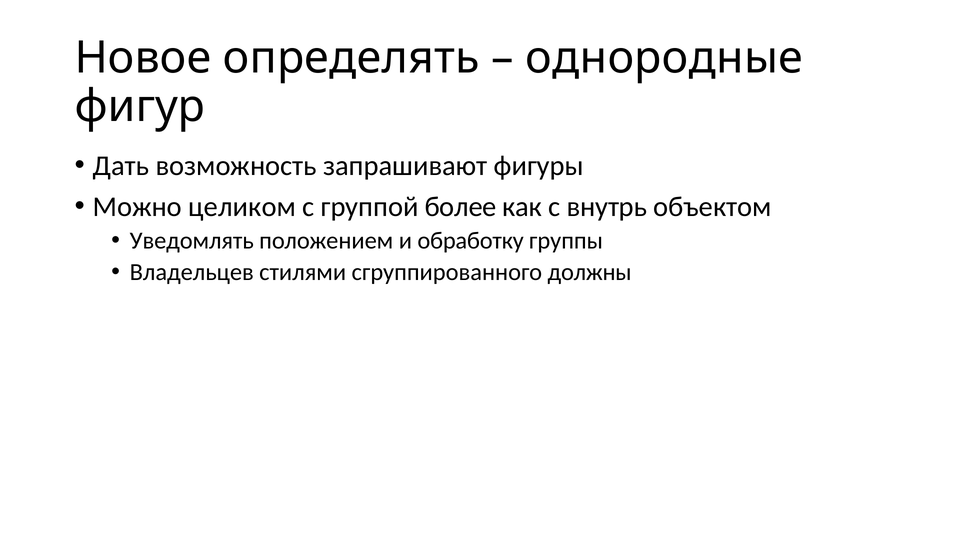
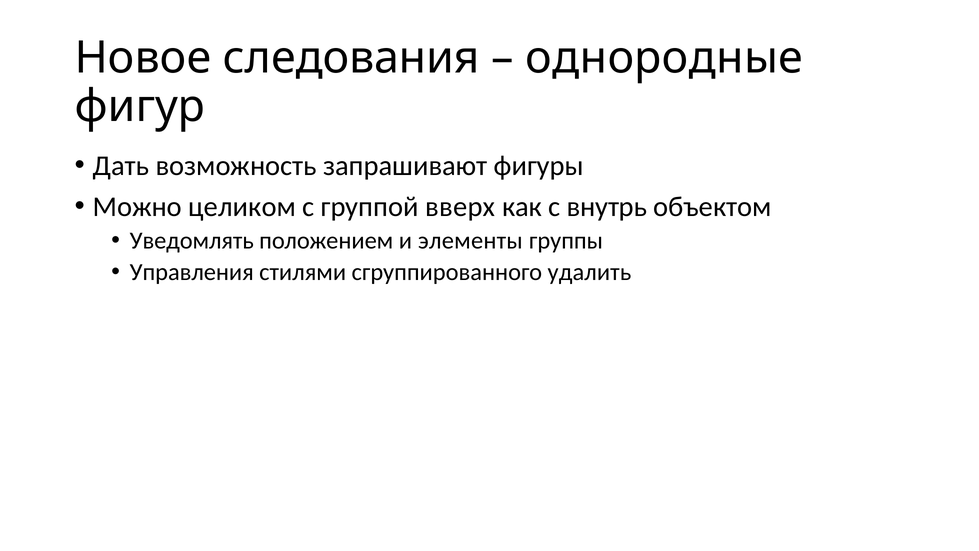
определять: определять -> следования (351, 58)
более: более -> вверх (460, 207)
обработку: обработку -> элементы (470, 240)
Владельцев: Владельцев -> Управления (192, 272)
должны: должны -> удалить (589, 272)
